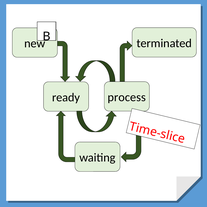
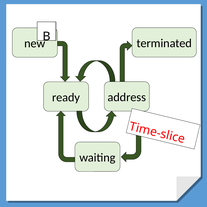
process: process -> address (127, 97)
